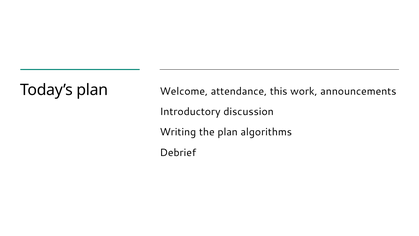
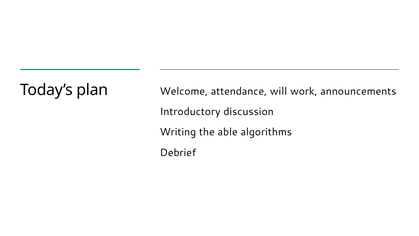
this: this -> will (279, 91)
the plan: plan -> able (228, 132)
